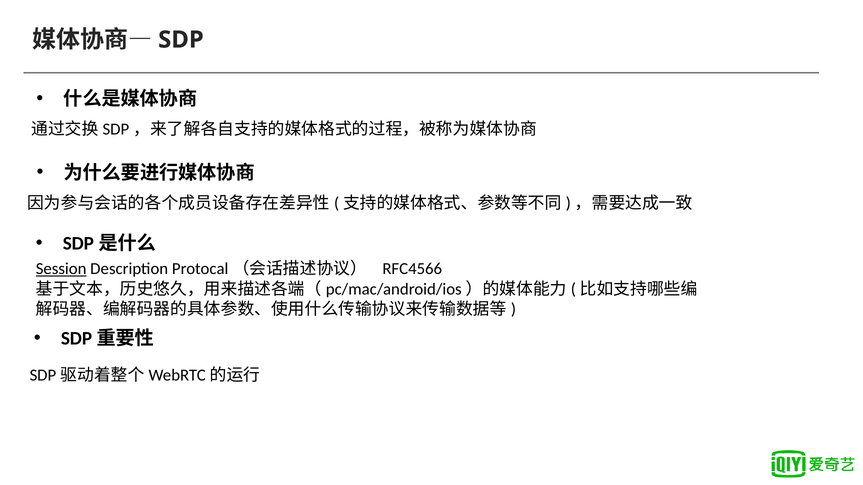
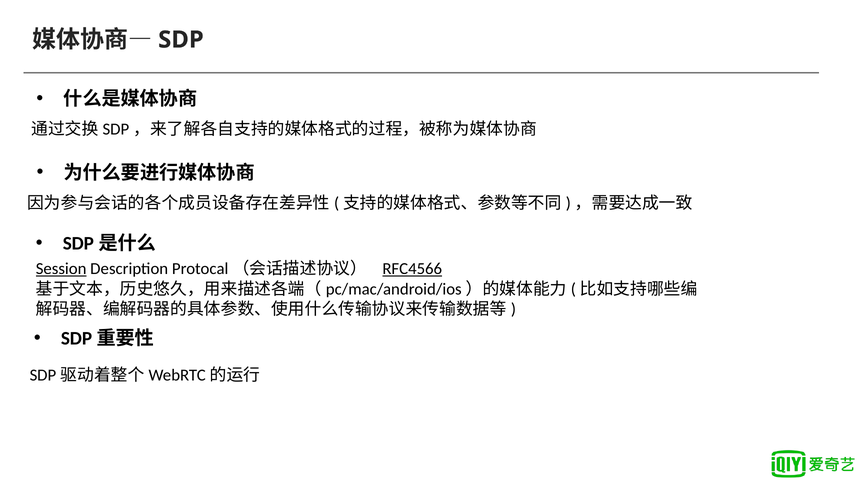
RFC4566 underline: none -> present (412, 269)
